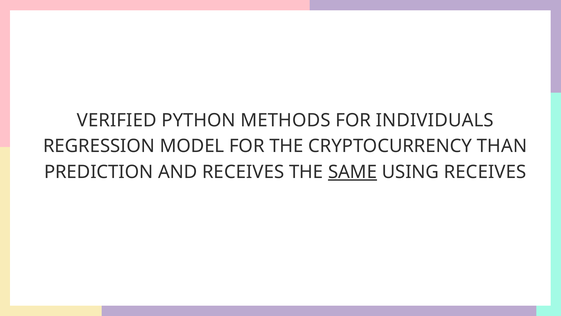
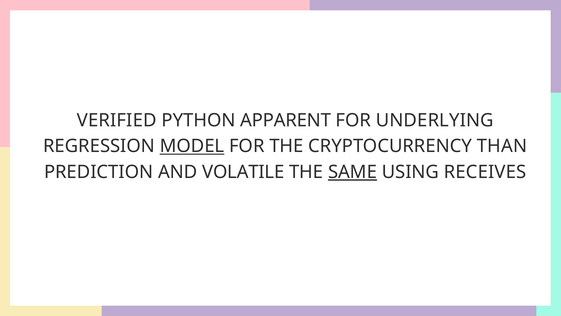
METHODS: METHODS -> APPARENT (286, 120)
INDIVIDUALS: INDIVIDUALS -> UNDERLYING (435, 120)
MODEL underline: none -> present (192, 146)
AND RECEIVES: RECEIVES -> VOLATILE (243, 172)
